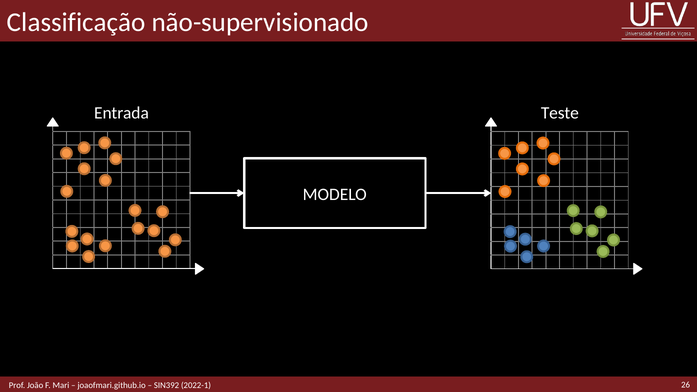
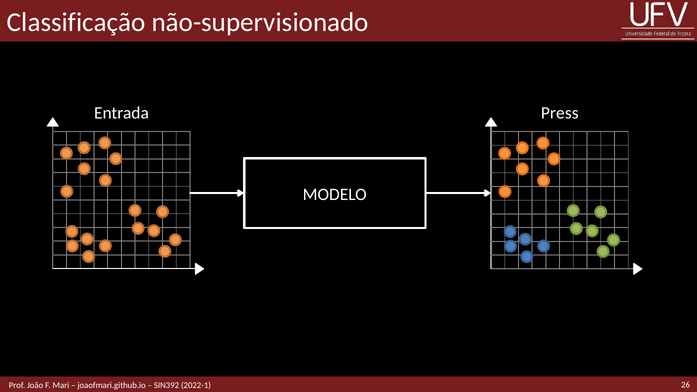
Teste: Teste -> Press (560, 113)
